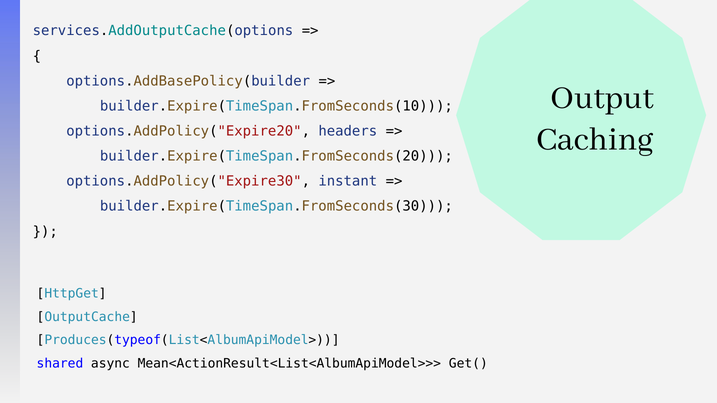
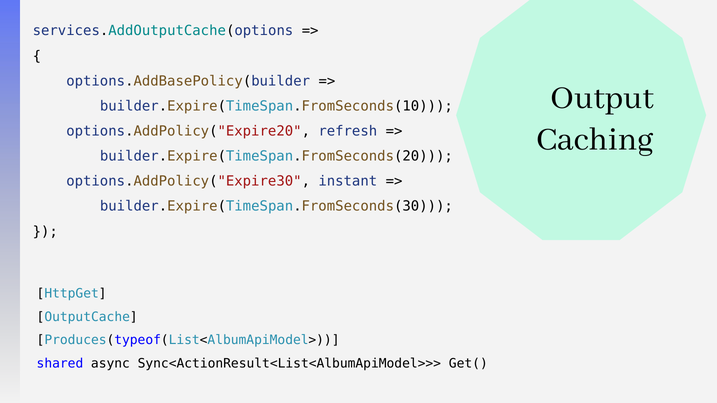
headers: headers -> refresh (348, 131)
Mean<ActionResult<List<AlbumApiModel>>>: Mean<ActionResult<List<AlbumApiModel>>> -> Sync<ActionResult<List<AlbumApiModel>>> (289, 364)
